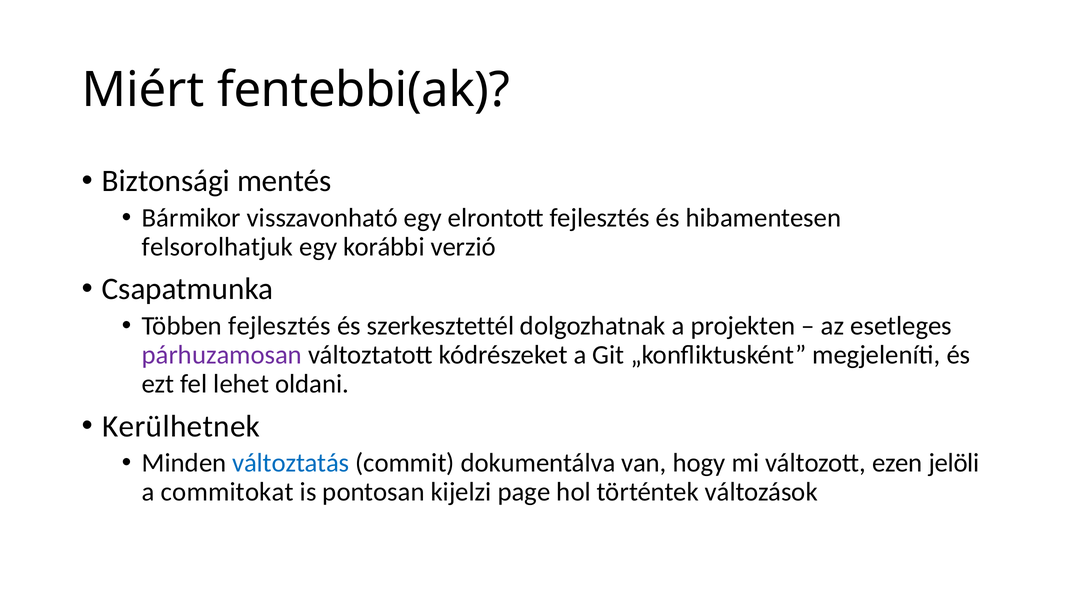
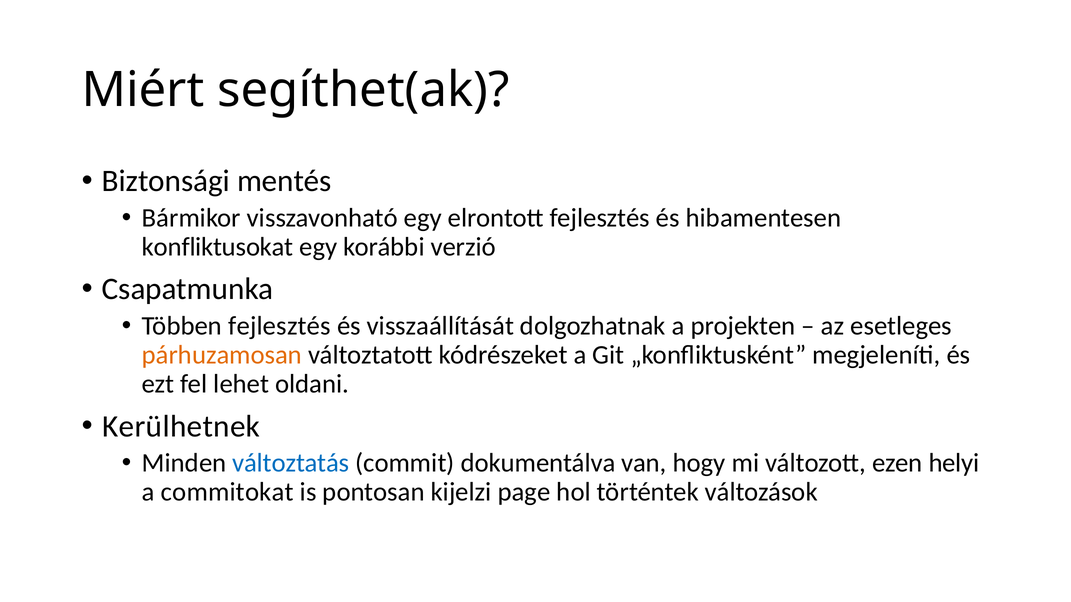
fentebbi(ak: fentebbi(ak -> segíthet(ak (363, 90)
felsorolhatjuk: felsorolhatjuk -> konfliktusokat (218, 247)
szerkesztettél: szerkesztettél -> visszaállítását (440, 326)
párhuzamosan colour: purple -> orange (222, 355)
jelöli: jelöli -> helyi (954, 463)
